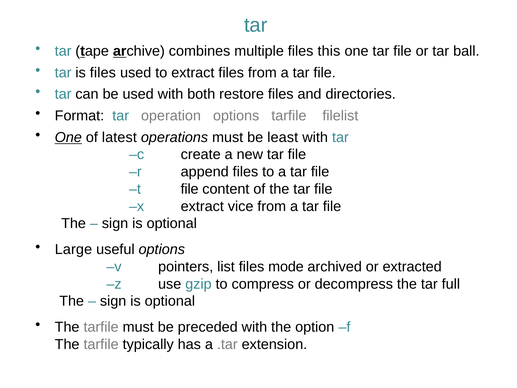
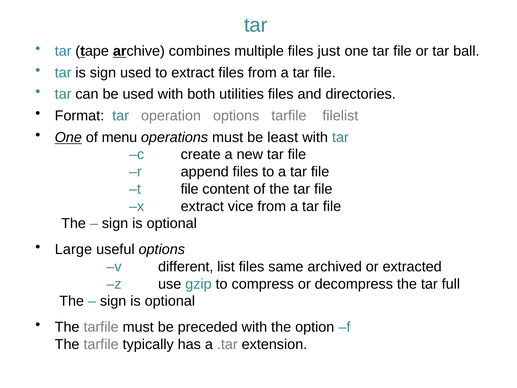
this: this -> just (329, 51)
is files: files -> sign (103, 73)
restore: restore -> utilities (242, 94)
latest: latest -> menu (119, 137)
pointers: pointers -> different (186, 266)
mode: mode -> same (286, 266)
